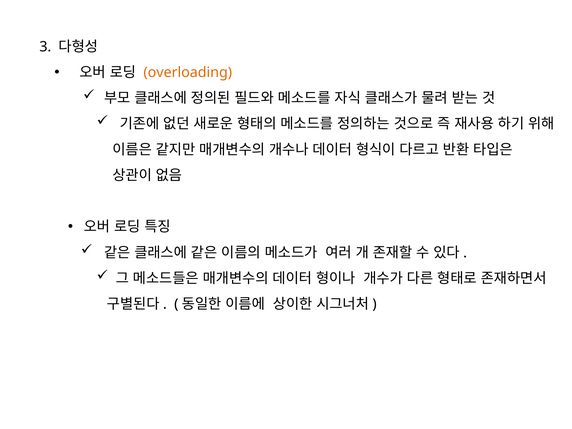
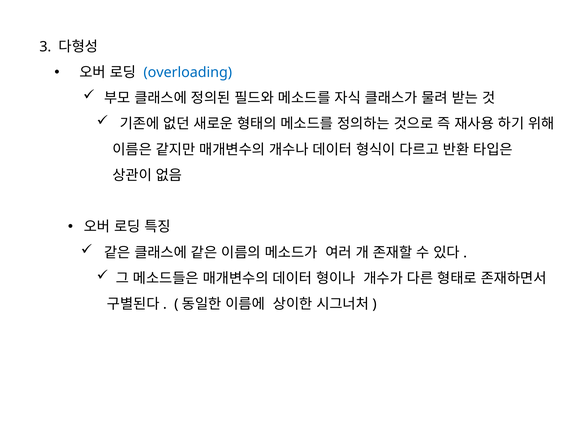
overloading colour: orange -> blue (188, 72)
